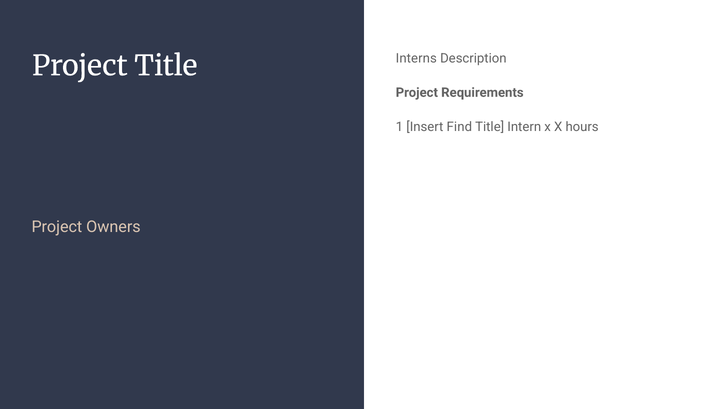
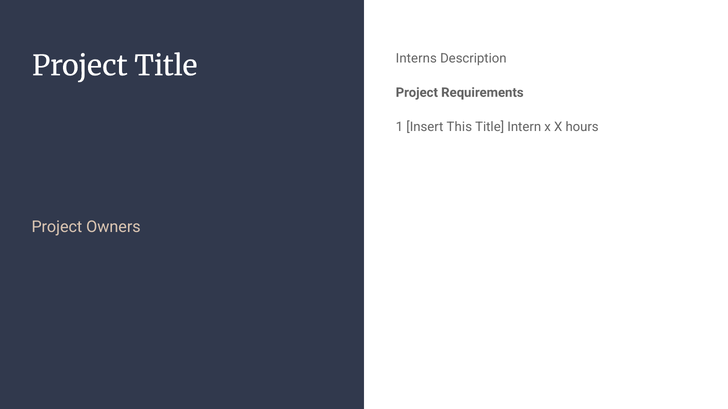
Find: Find -> This (459, 127)
